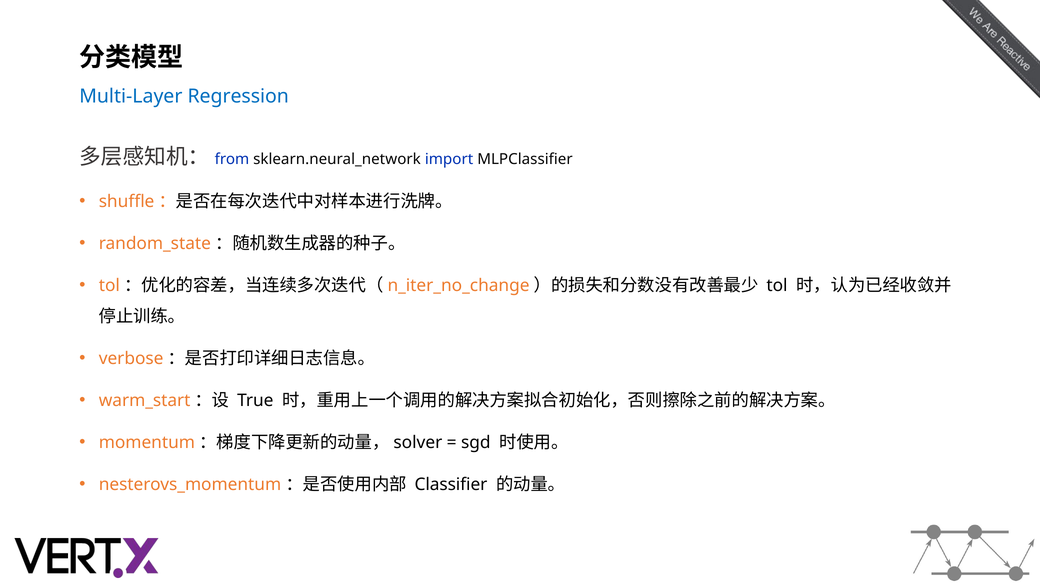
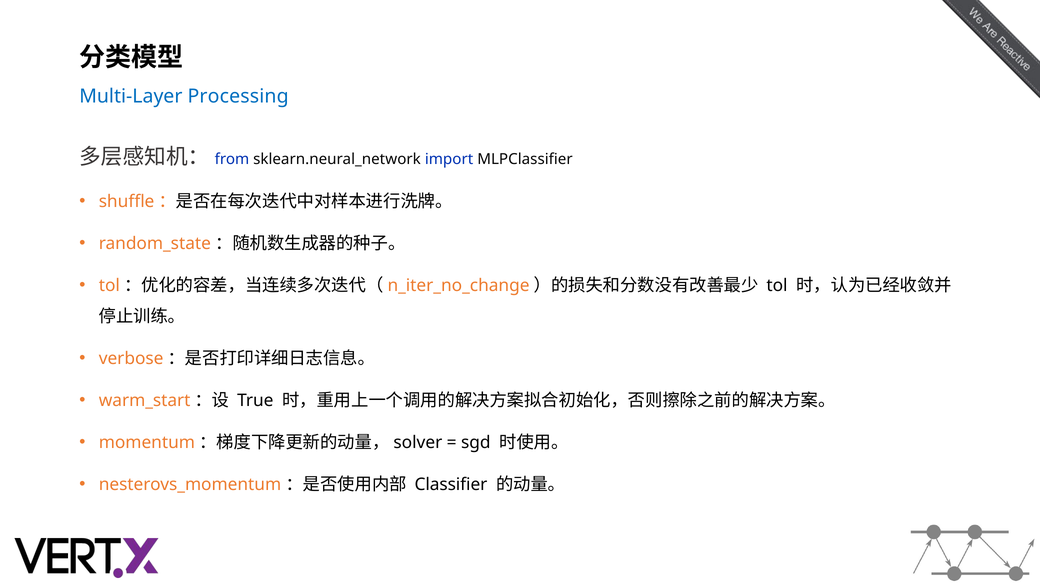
Regression: Regression -> Processing (238, 96)
